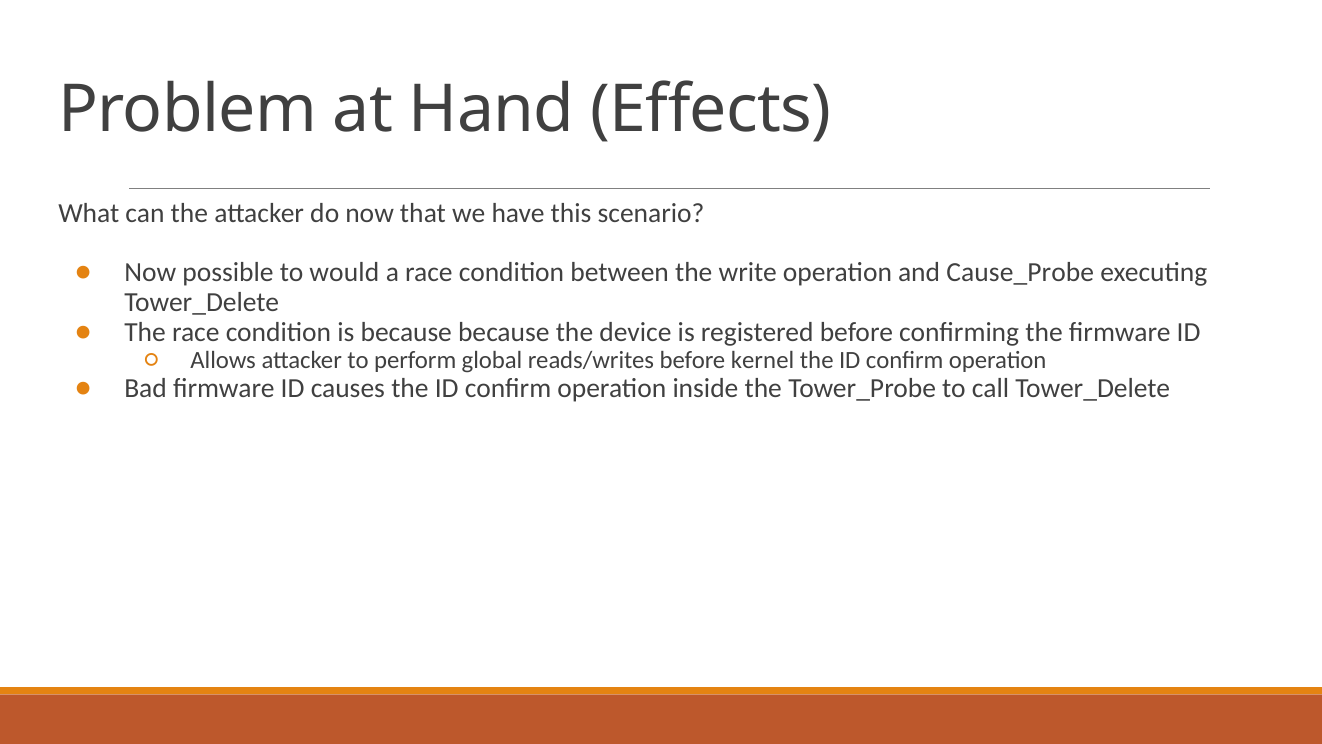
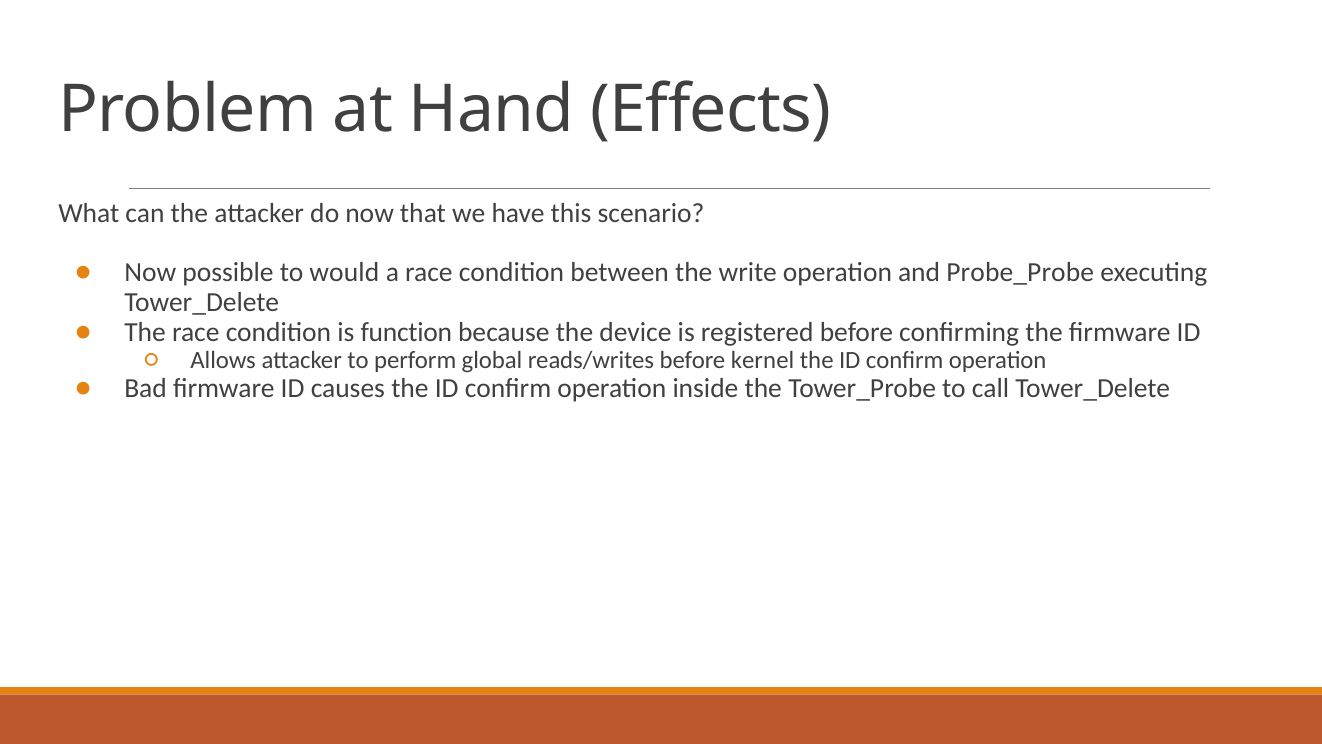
Cause_Probe: Cause_Probe -> Probe_Probe (1020, 272)
is because: because -> function (406, 332)
